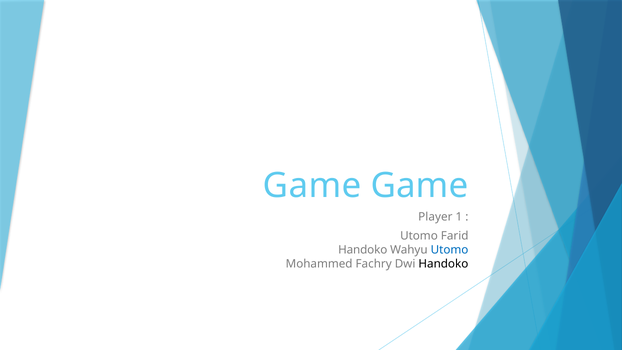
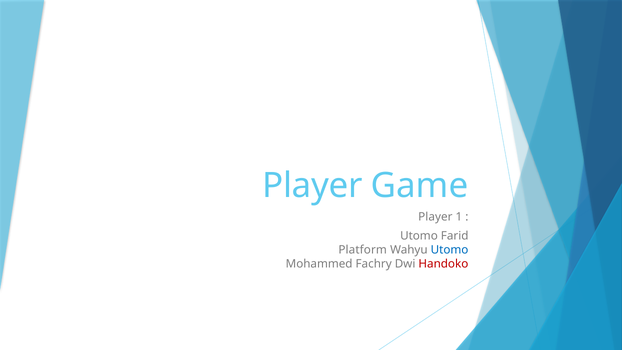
Game: Game -> Player (313, 186)
Handoko: Handoko -> Platform (363, 250)
Handoko colour: black -> red (443, 264)
